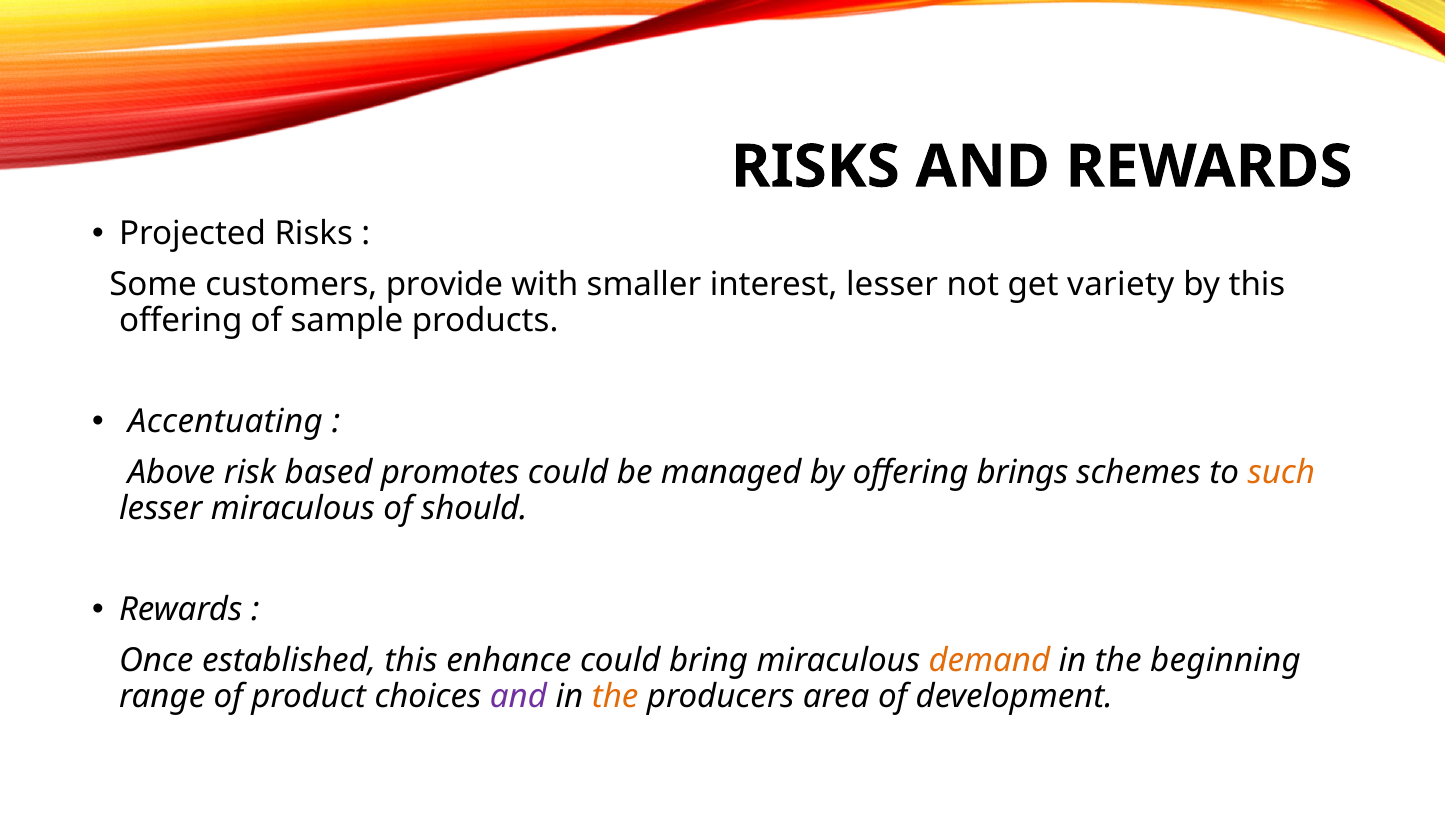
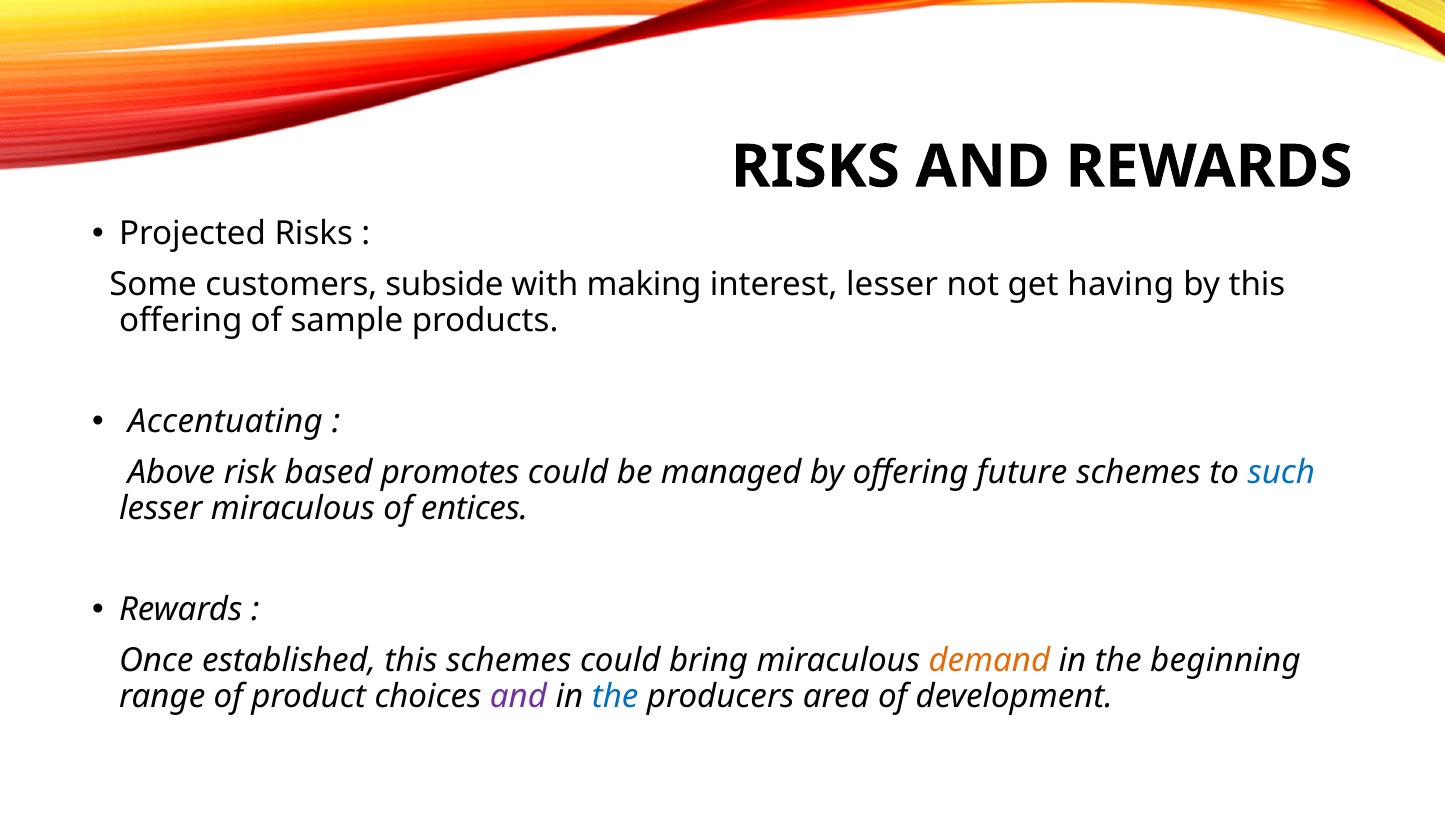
provide: provide -> subside (444, 284)
smaller: smaller -> making (644, 284)
variety: variety -> having (1121, 284)
brings: brings -> future (1022, 472)
such colour: orange -> blue (1281, 472)
should: should -> entices (475, 508)
this enhance: enhance -> schemes (509, 660)
the colour: orange -> blue (615, 696)
